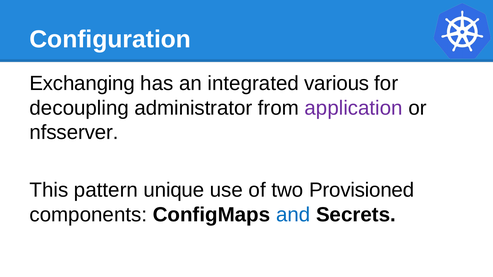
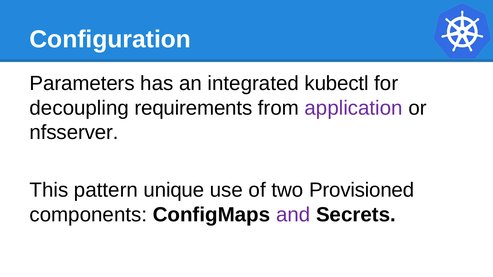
Exchanging: Exchanging -> Parameters (82, 83)
various: various -> kubectl (337, 83)
administrator: administrator -> requirements (193, 108)
and colour: blue -> purple (293, 215)
